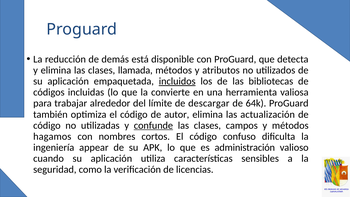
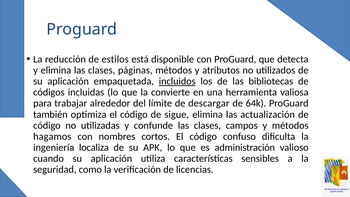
demás: demás -> estilos (115, 59)
llamada: llamada -> páginas (135, 70)
autor: autor -> sigue (177, 114)
confunde underline: present -> none (153, 125)
appear: appear -> localiza (94, 147)
